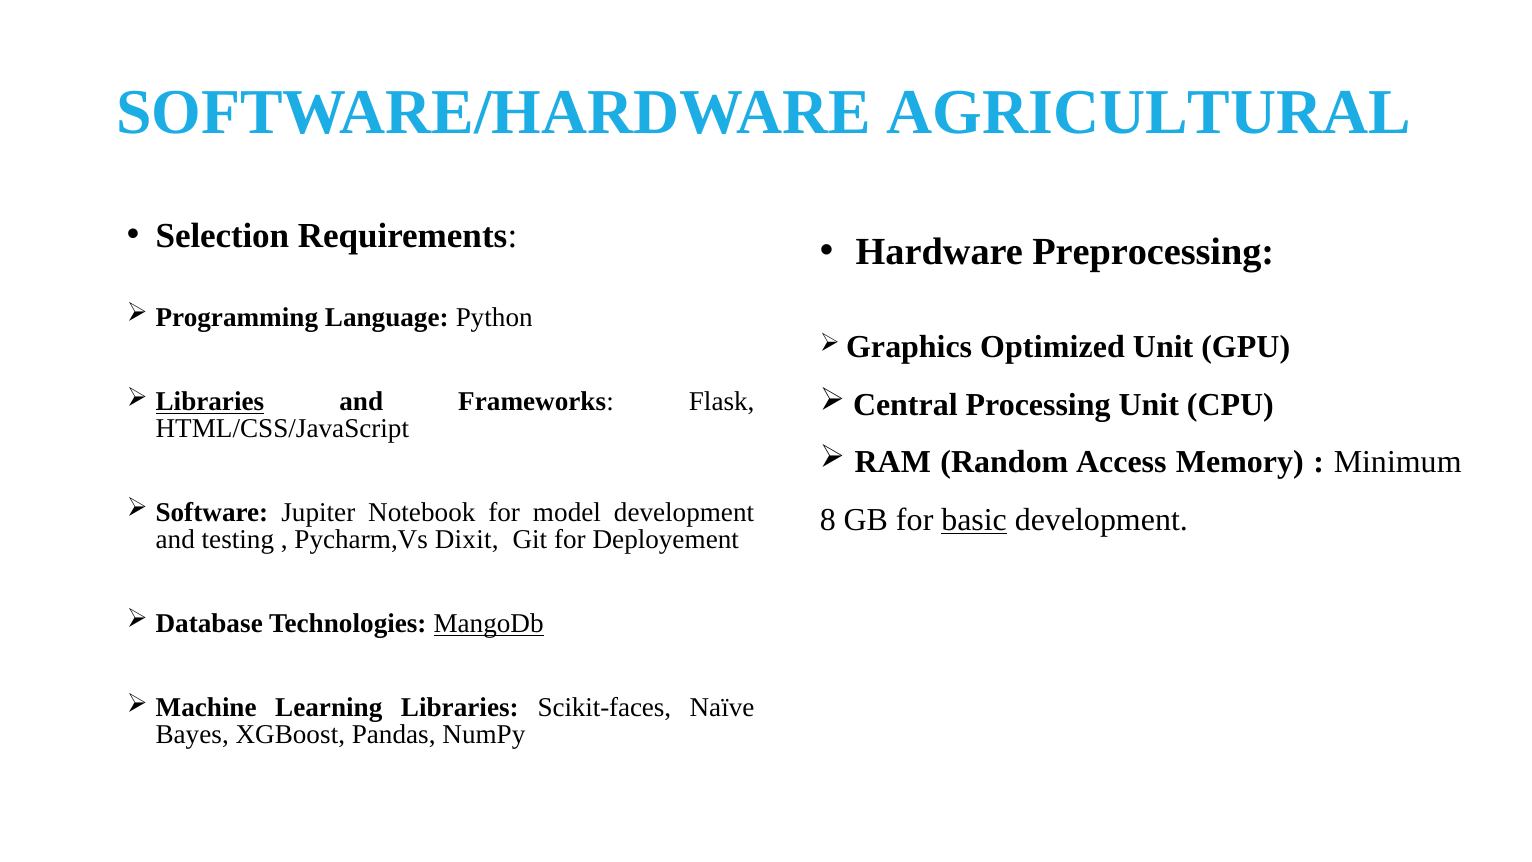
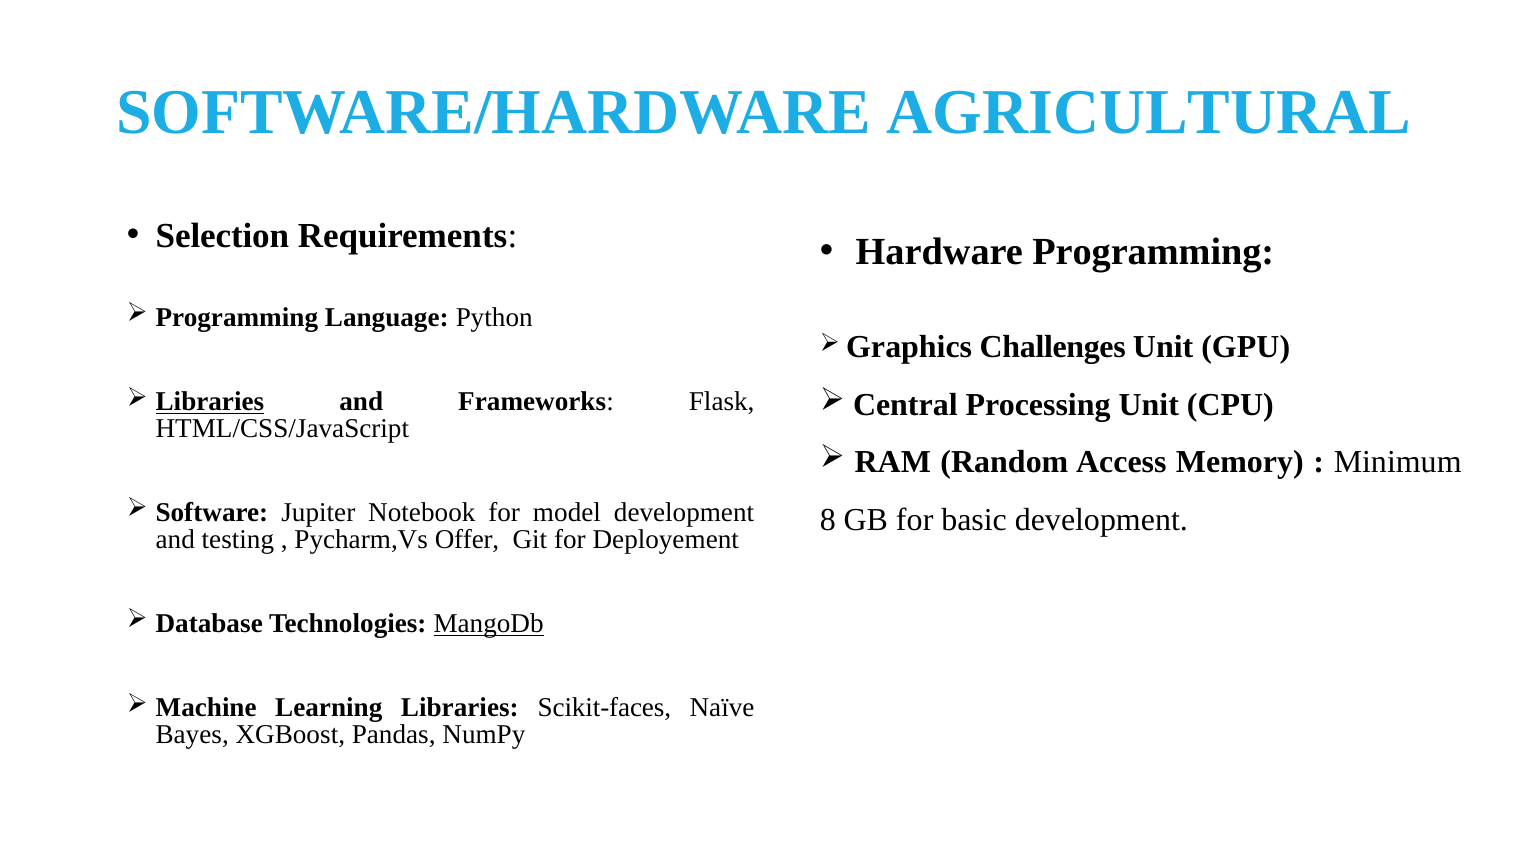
Hardware Preprocessing: Preprocessing -> Programming (1153, 252)
Optimized: Optimized -> Challenges (1053, 347)
basic underline: present -> none (974, 520)
Dixit: Dixit -> Offer (467, 539)
